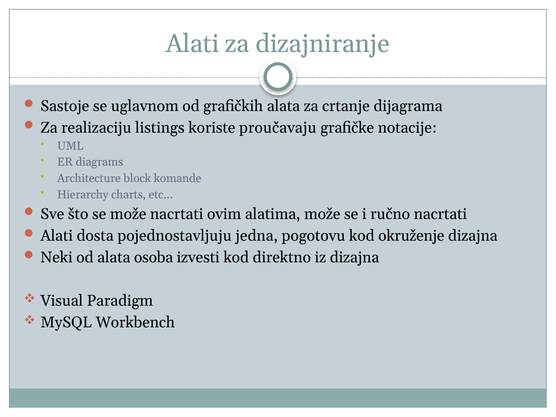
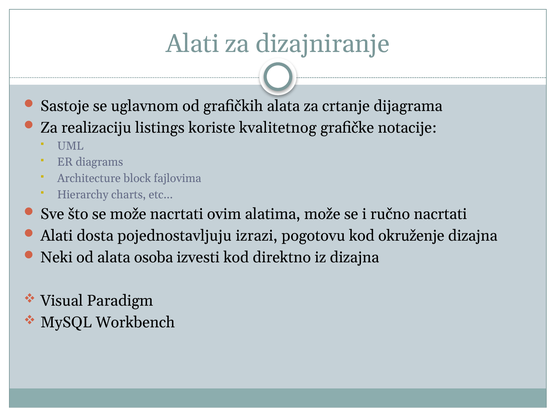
proučavaju: proučavaju -> kvalitetnog (278, 128)
komande: komande -> fajlovima (178, 178)
jedna: jedna -> izrazi (257, 236)
